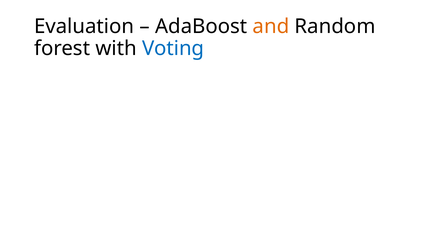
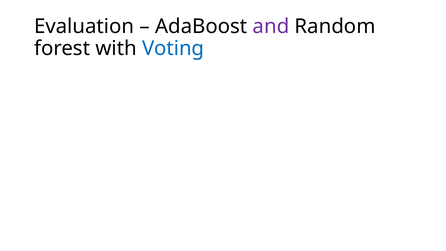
and colour: orange -> purple (271, 26)
